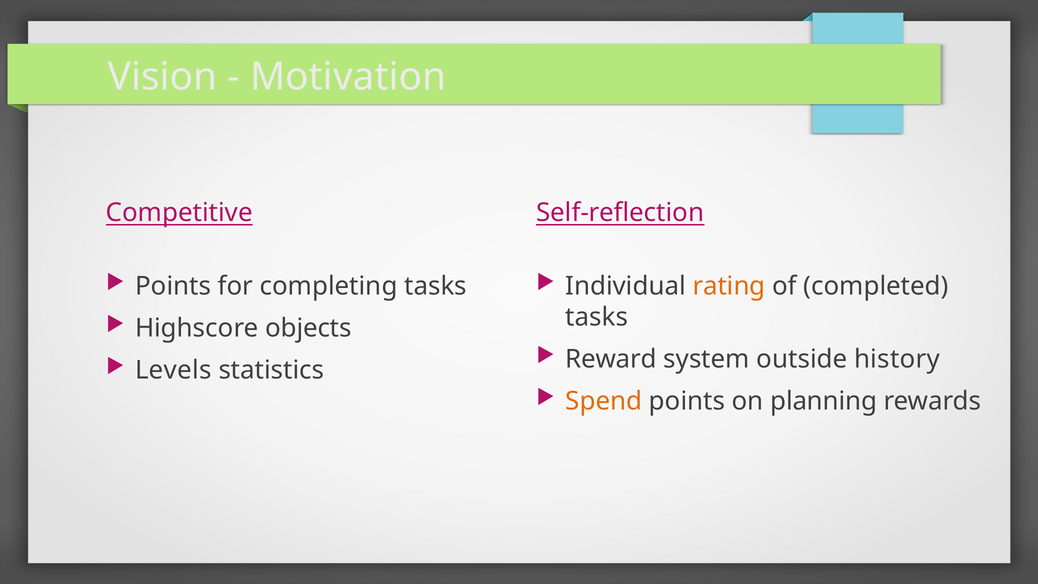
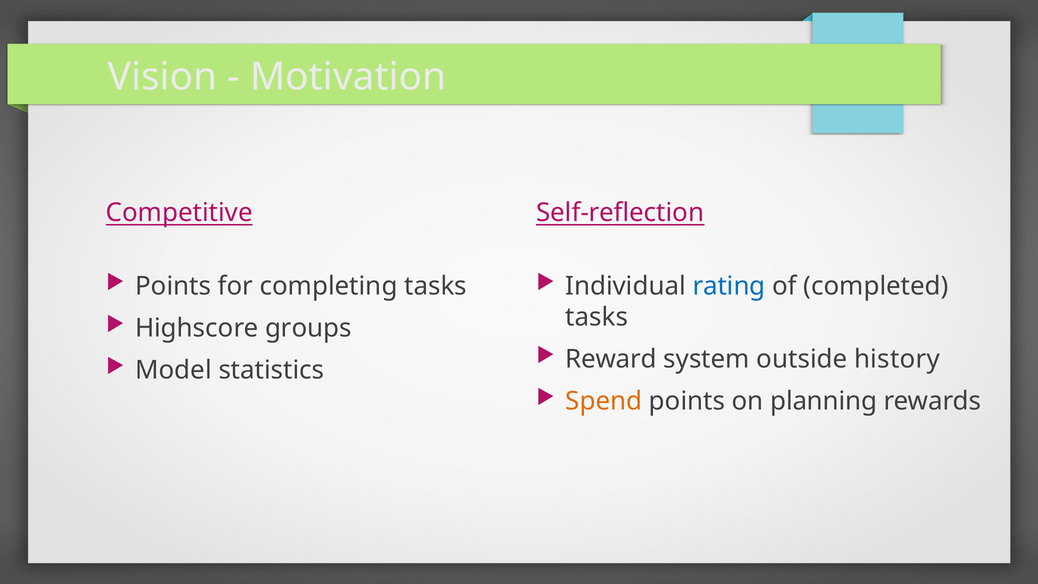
rating colour: orange -> blue (729, 286)
objects: objects -> groups (308, 328)
Levels: Levels -> Model (173, 370)
